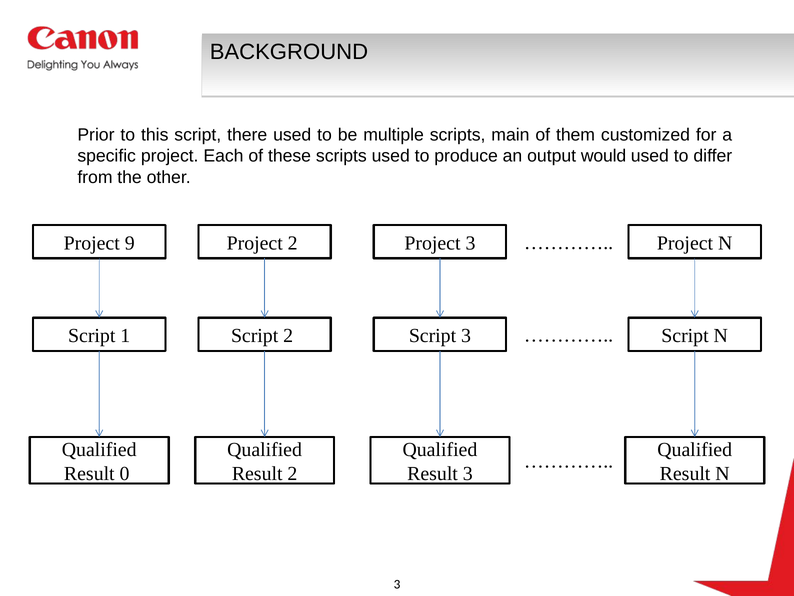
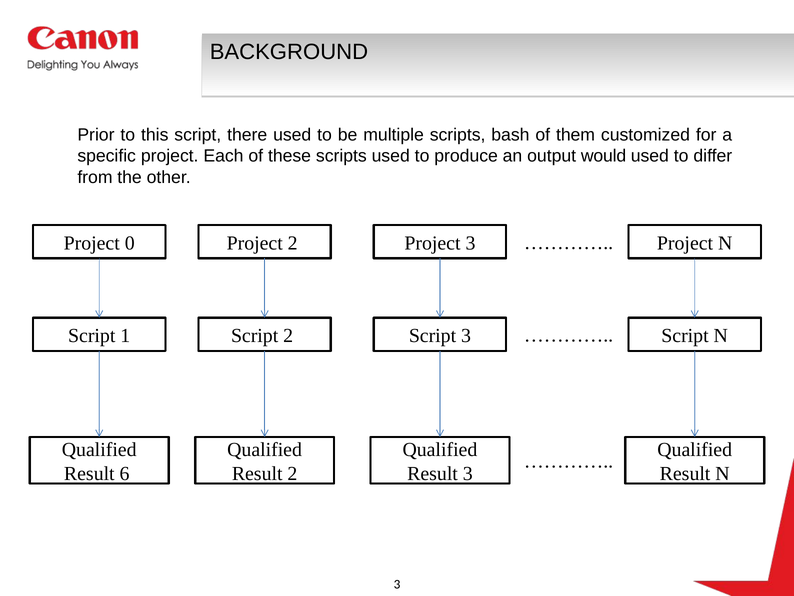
main: main -> bash (510, 135)
9: 9 -> 0 (130, 243)
0: 0 -> 6 (124, 473)
